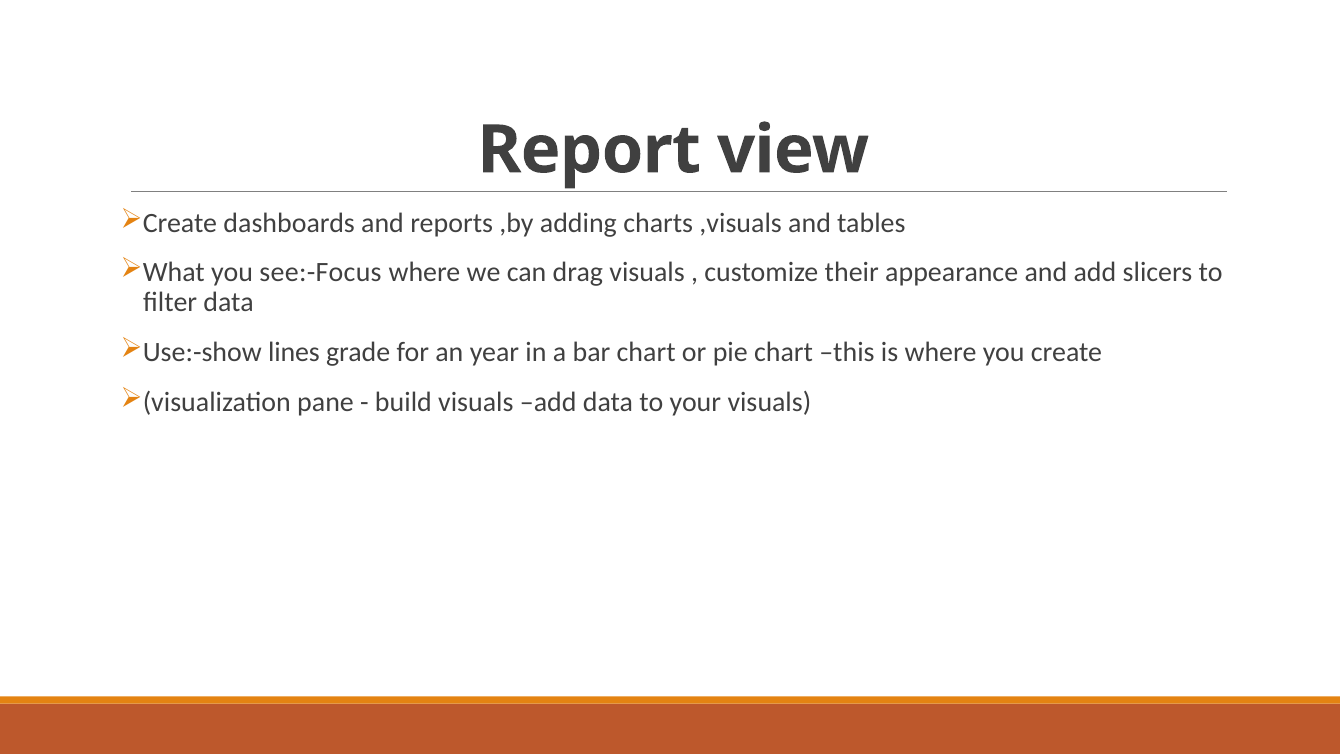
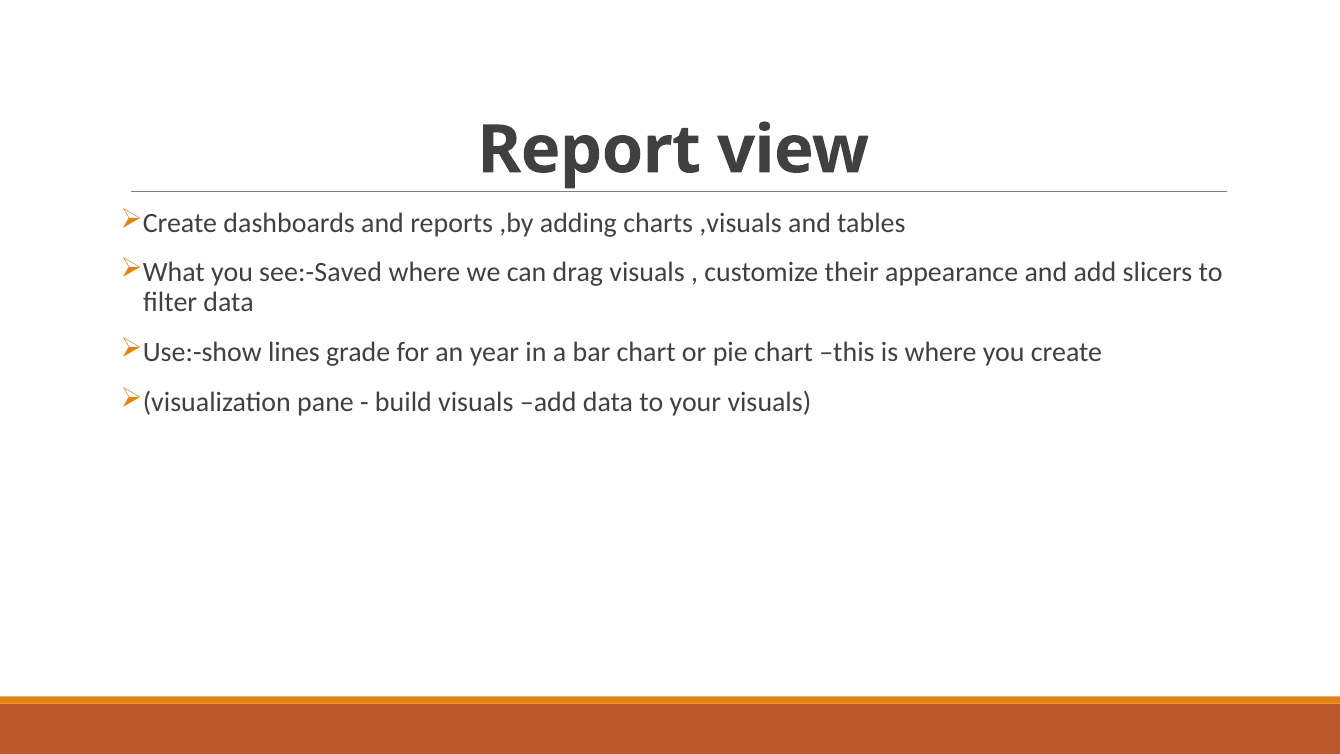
see:-Focus: see:-Focus -> see:-Saved (321, 272)
